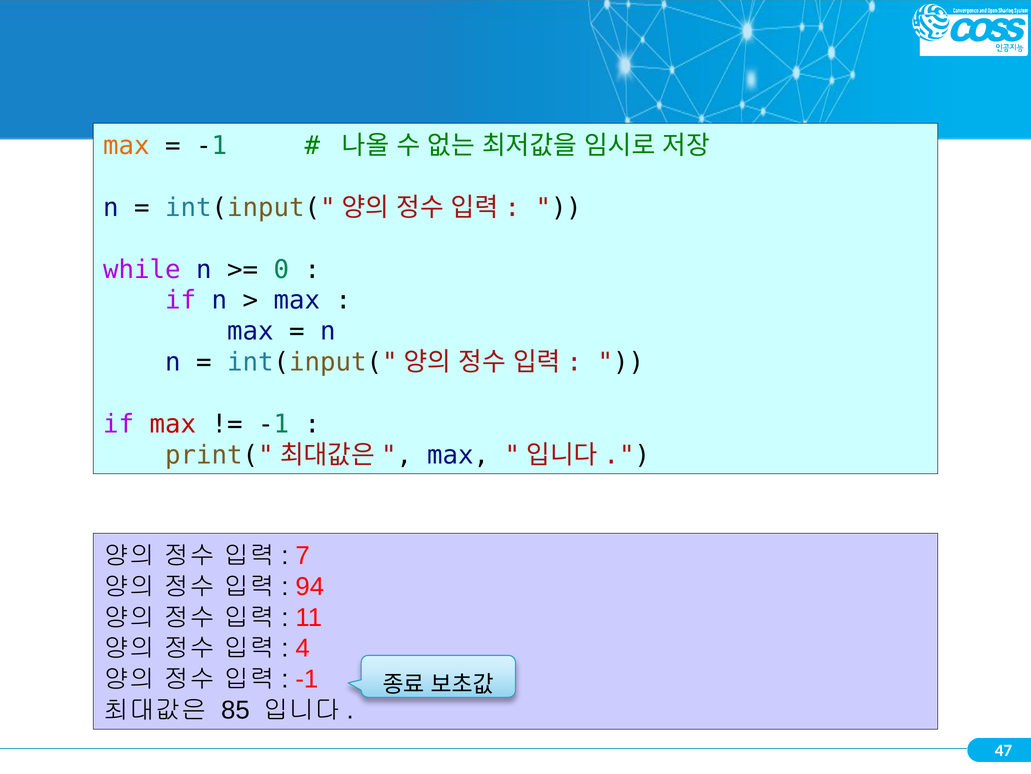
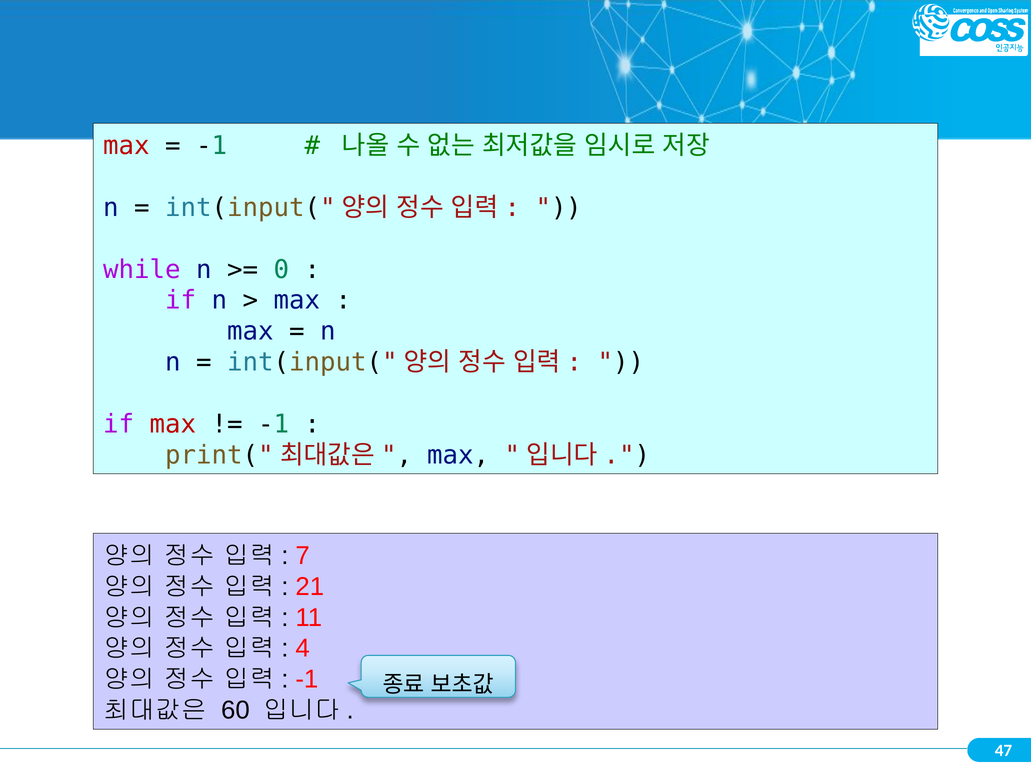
max colour: orange -> red (127, 146)
94: 94 -> 21 (310, 586)
85: 85 -> 60 (235, 710)
